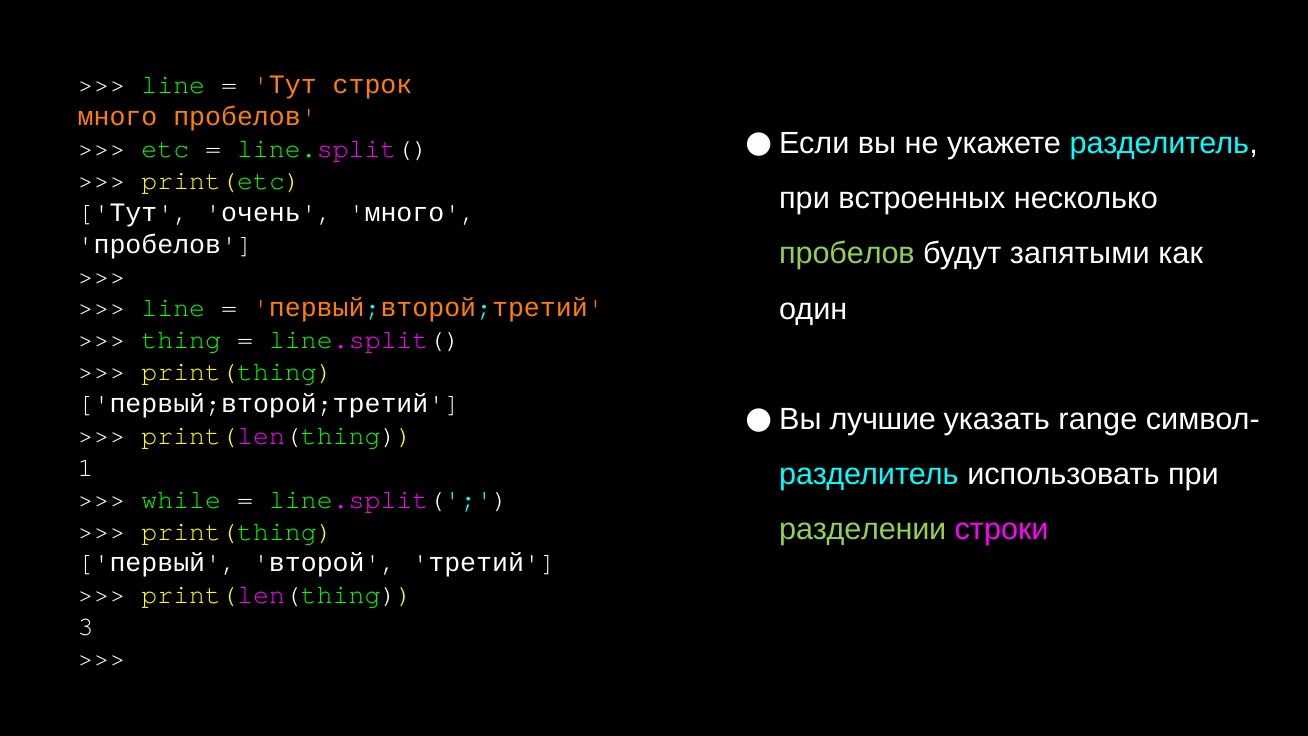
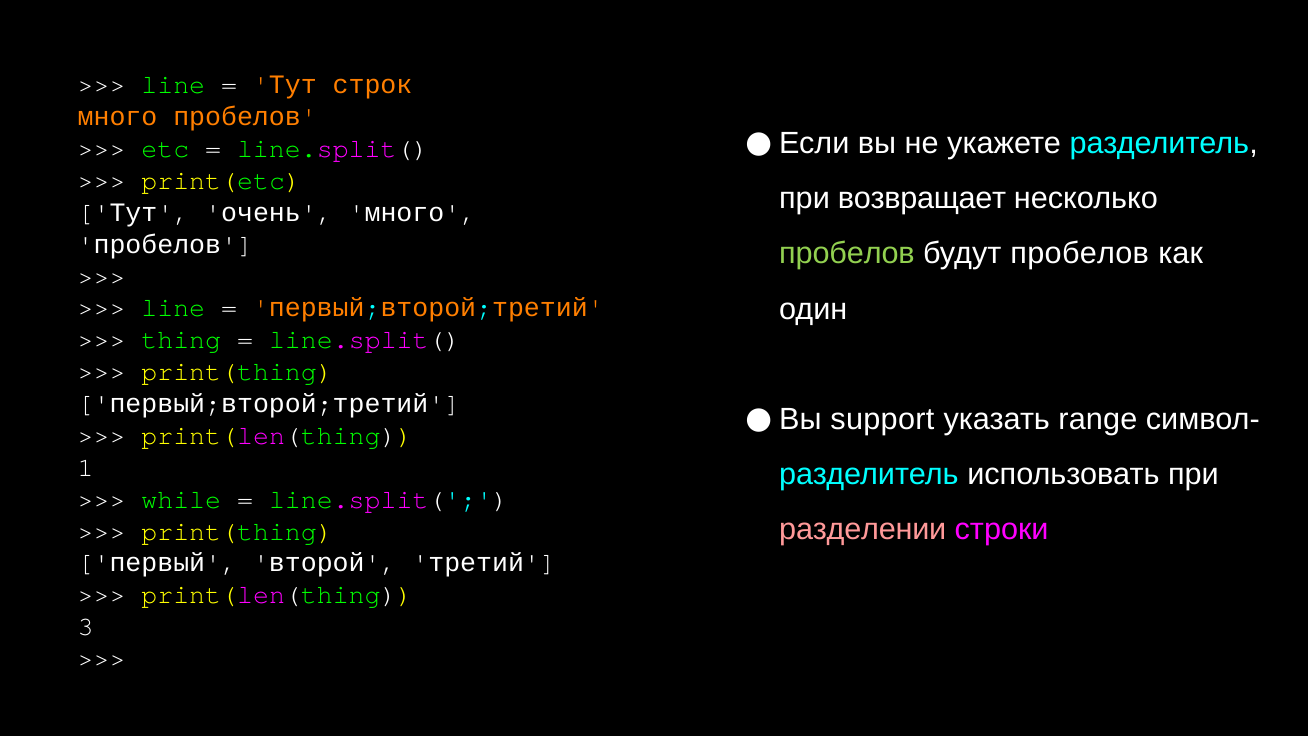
встроенных: встроенных -> возвращает (922, 198)
будут запятыми: запятыми -> пробелов (1080, 254)
лучшие: лучшие -> support (882, 419)
разделении colour: light green -> pink (863, 529)
